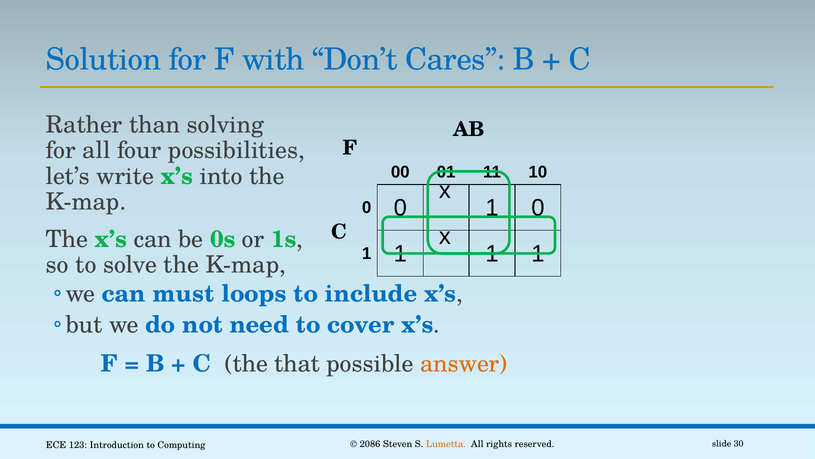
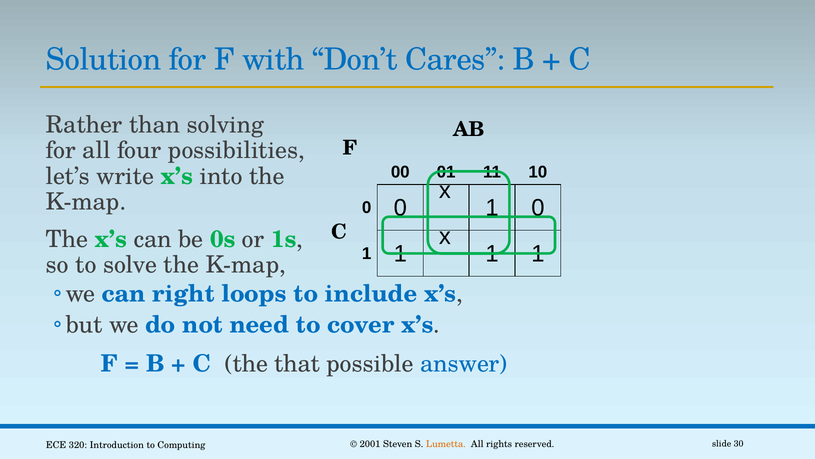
must: must -> right (184, 294)
answer colour: orange -> blue (464, 364)
2086: 2086 -> 2001 (370, 443)
123: 123 -> 320 (78, 445)
